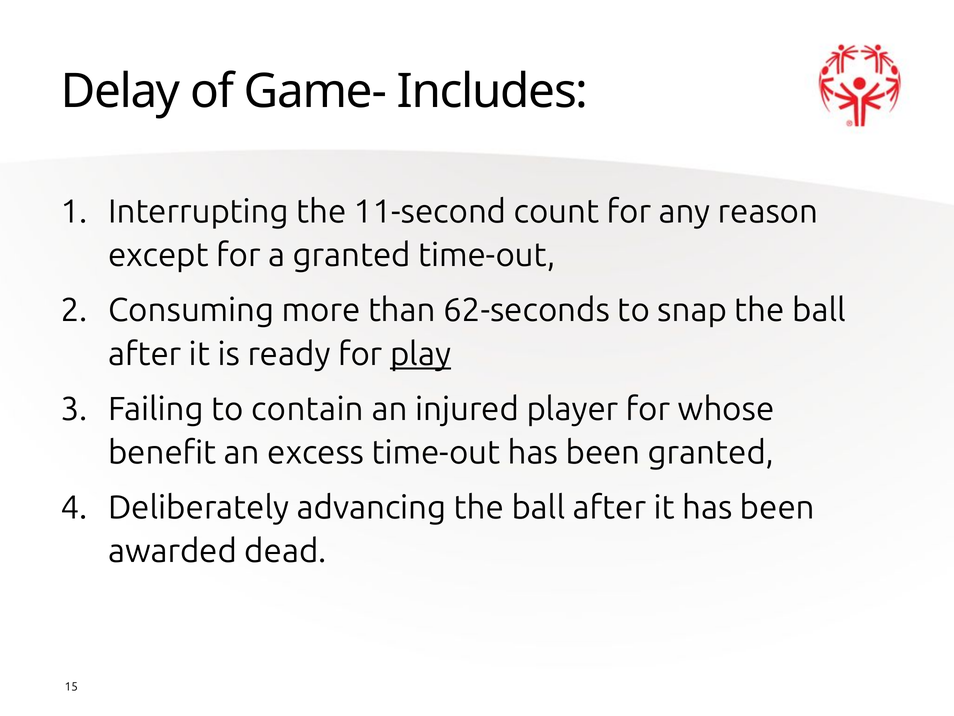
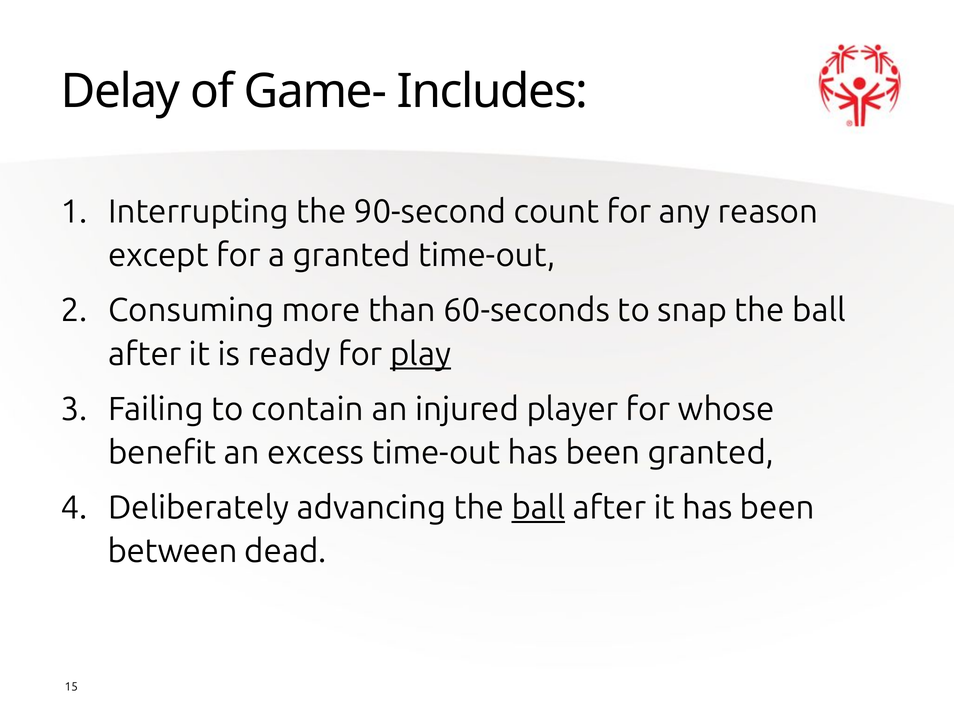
11-second: 11-second -> 90-second (430, 212)
62-seconds: 62-seconds -> 60-seconds (527, 310)
ball underline: none -> present (538, 507)
awarded: awarded -> between (173, 551)
